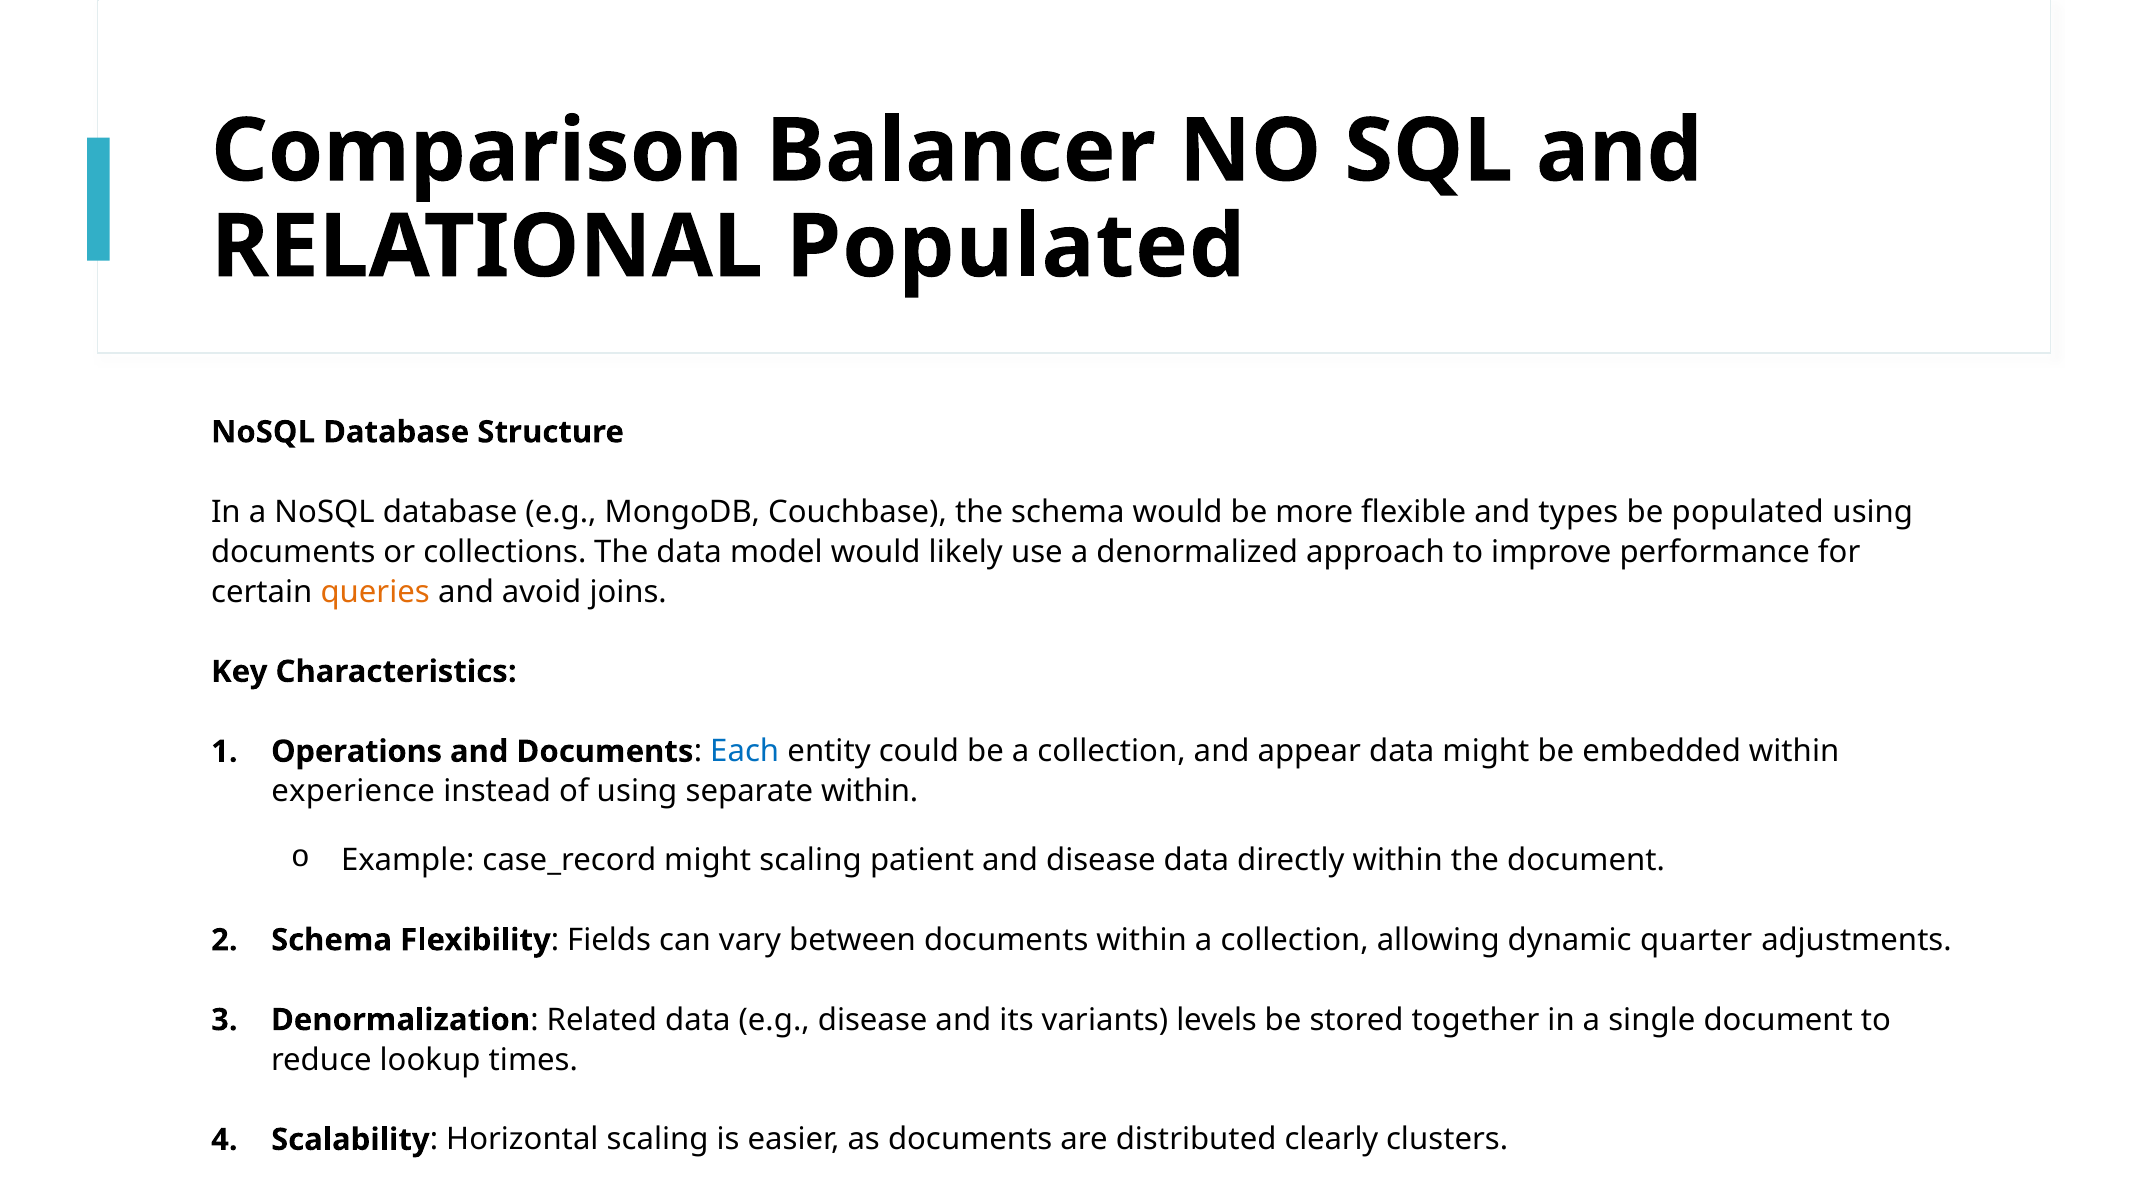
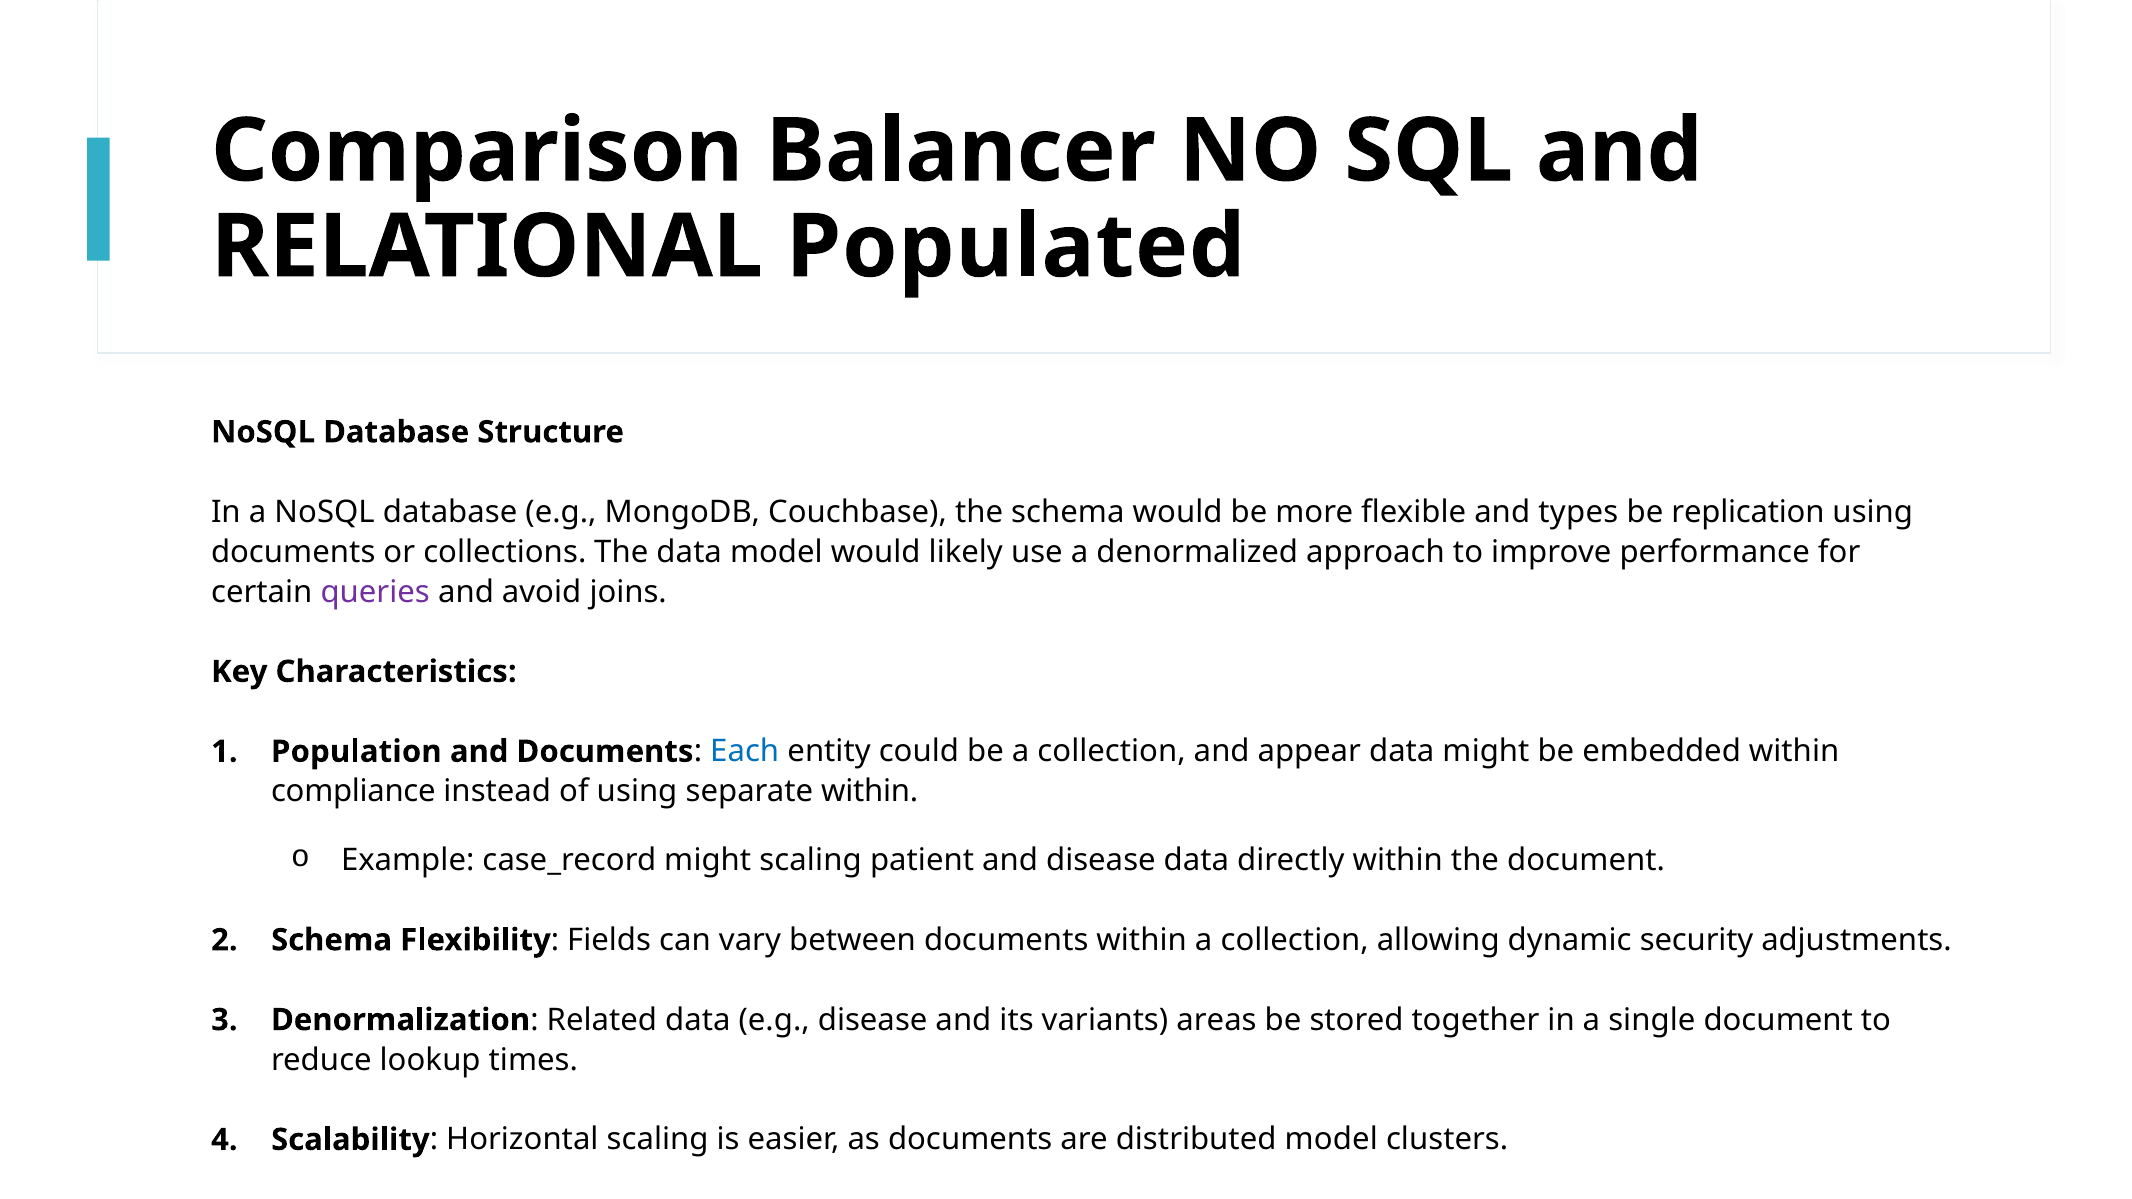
be populated: populated -> replication (1748, 512)
queries colour: orange -> purple (375, 592)
Operations: Operations -> Population (356, 752)
experience: experience -> compliance (353, 792)
quarter: quarter -> security (1697, 940)
levels: levels -> areas (1217, 1020)
distributed clearly: clearly -> model (1331, 1140)
